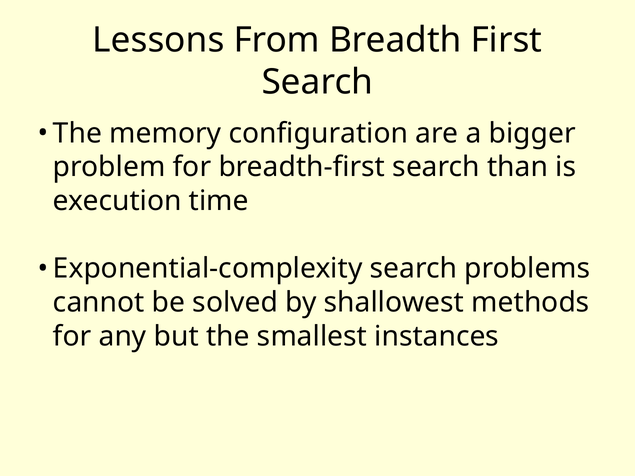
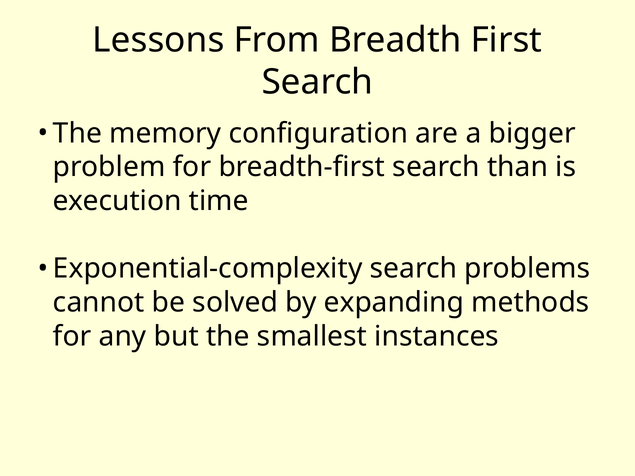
shallowest: shallowest -> expanding (394, 303)
